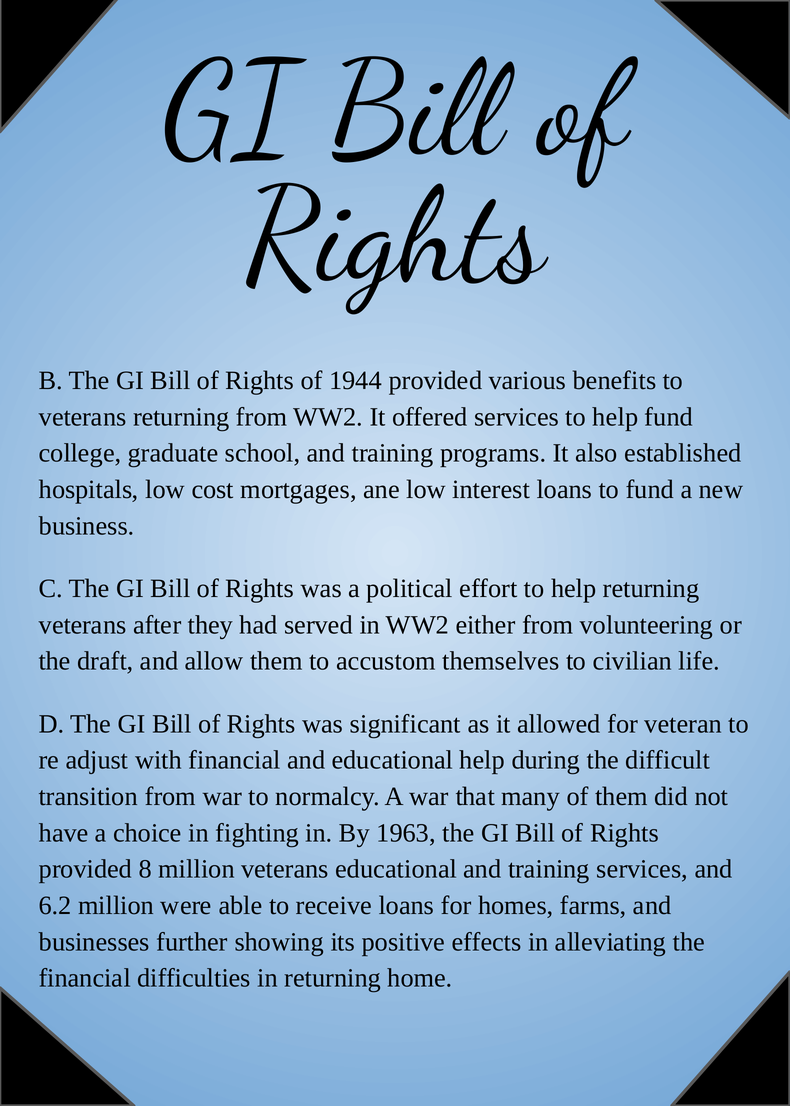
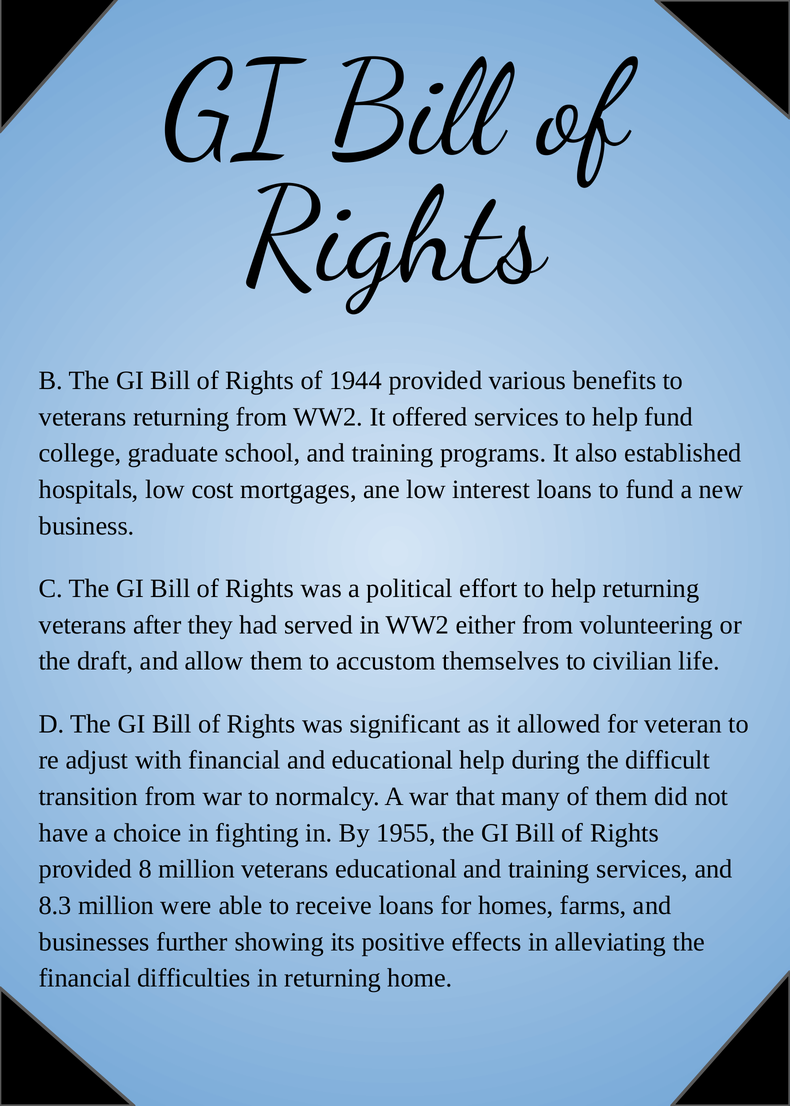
1963: 1963 -> 1955 (406, 833)
6.2: 6.2 -> 8.3 (55, 906)
